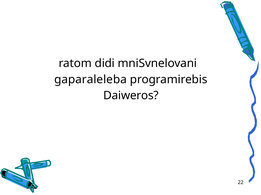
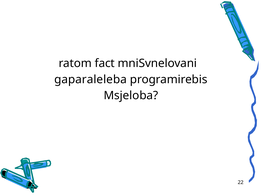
didi: didi -> fact (105, 63)
Daiweros: Daiweros -> Msjeloba (131, 96)
